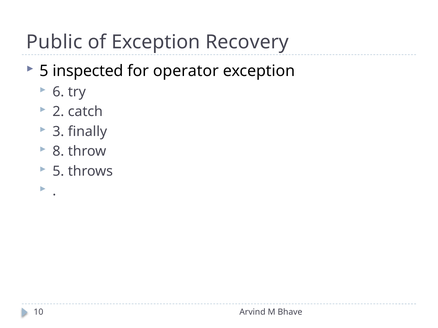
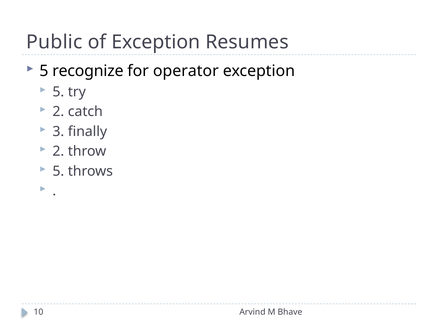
Recovery: Recovery -> Resumes (247, 42)
inspected: inspected -> recognize (88, 71)
6: 6 -> 5 (58, 92)
8: 8 -> 2 (58, 152)
